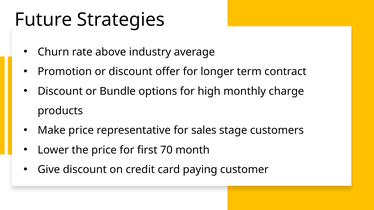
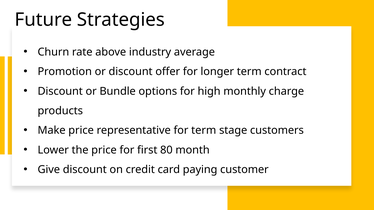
for sales: sales -> term (204, 131)
70: 70 -> 80 (166, 150)
